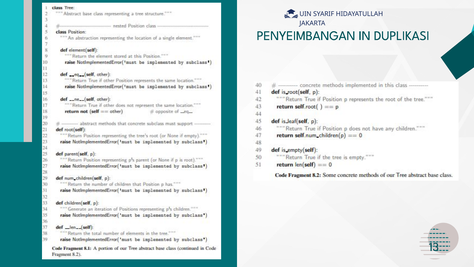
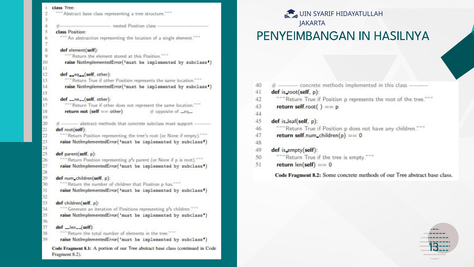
DUPLIKASI: DUPLIKASI -> HASILNYA (402, 36)
